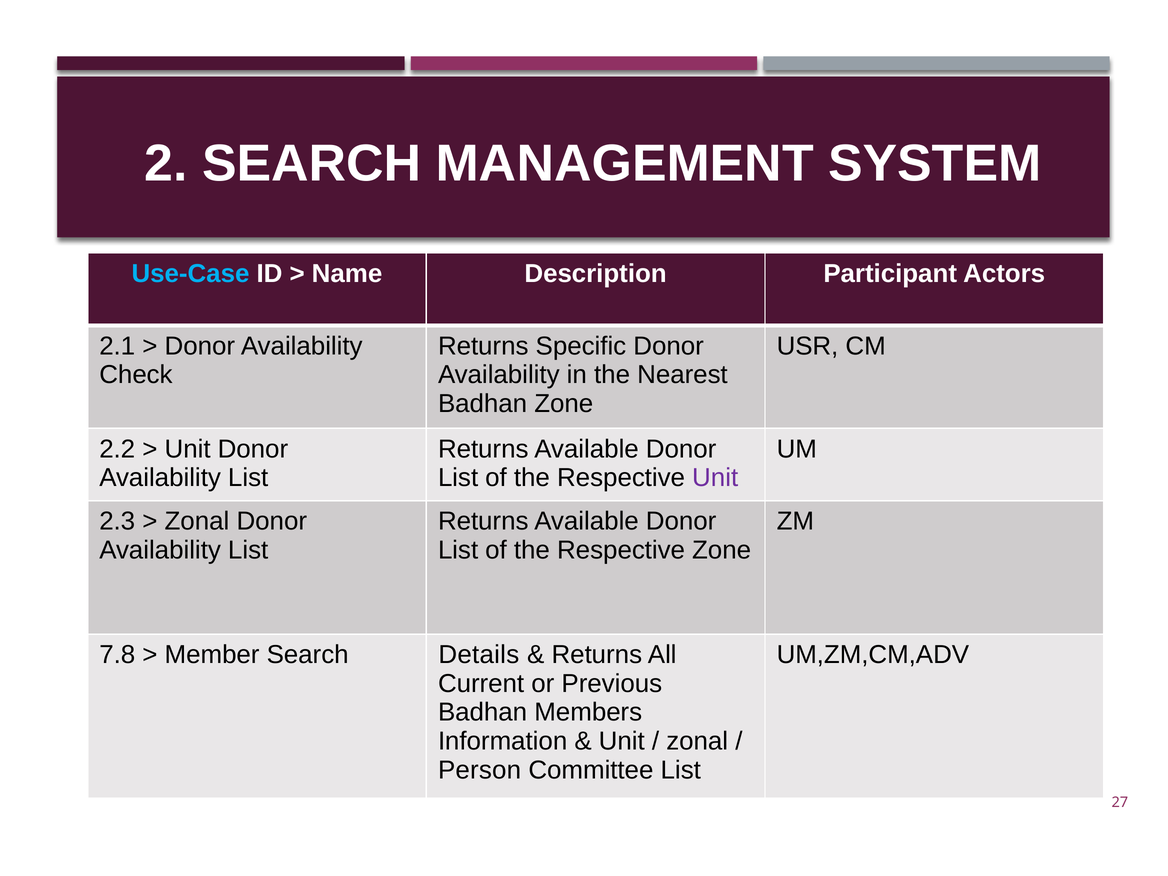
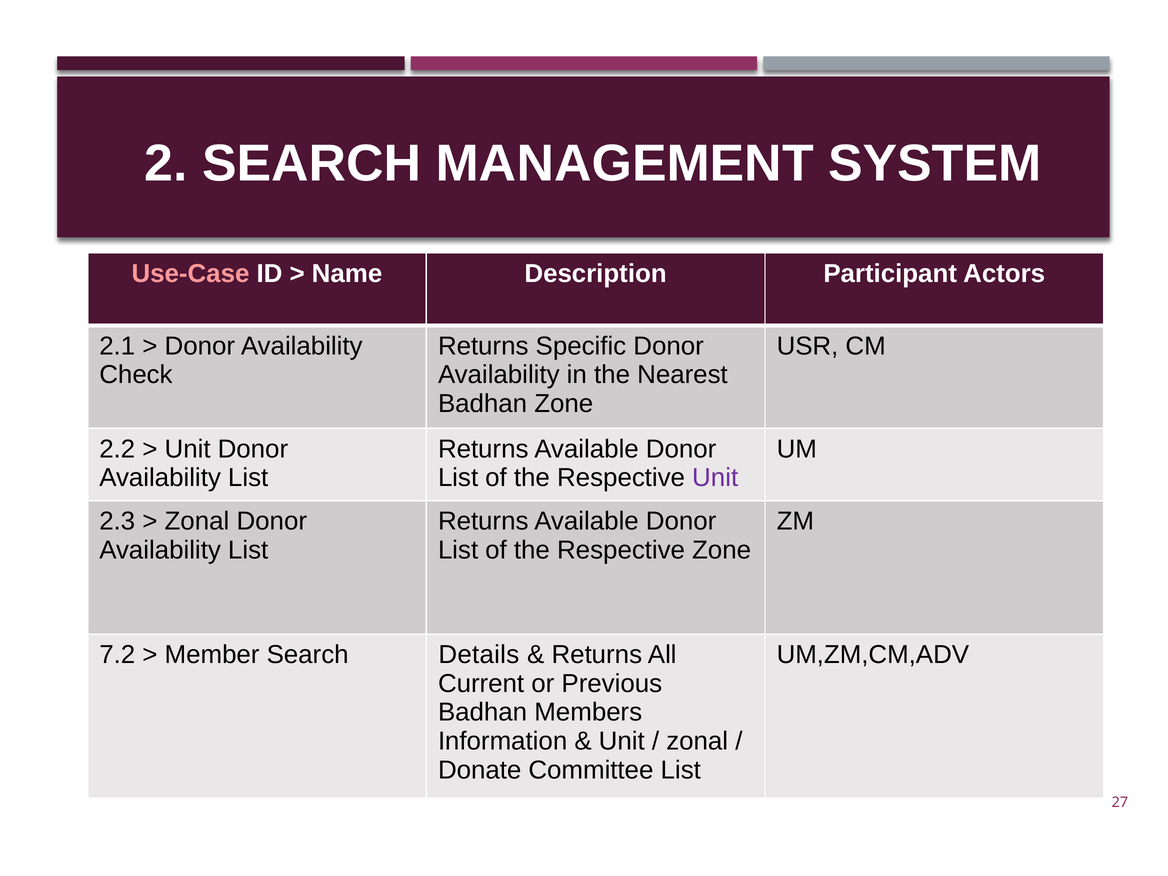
Use-Case colour: light blue -> pink (190, 274)
7.8: 7.8 -> 7.2 (117, 655)
Person: Person -> Donate (480, 770)
